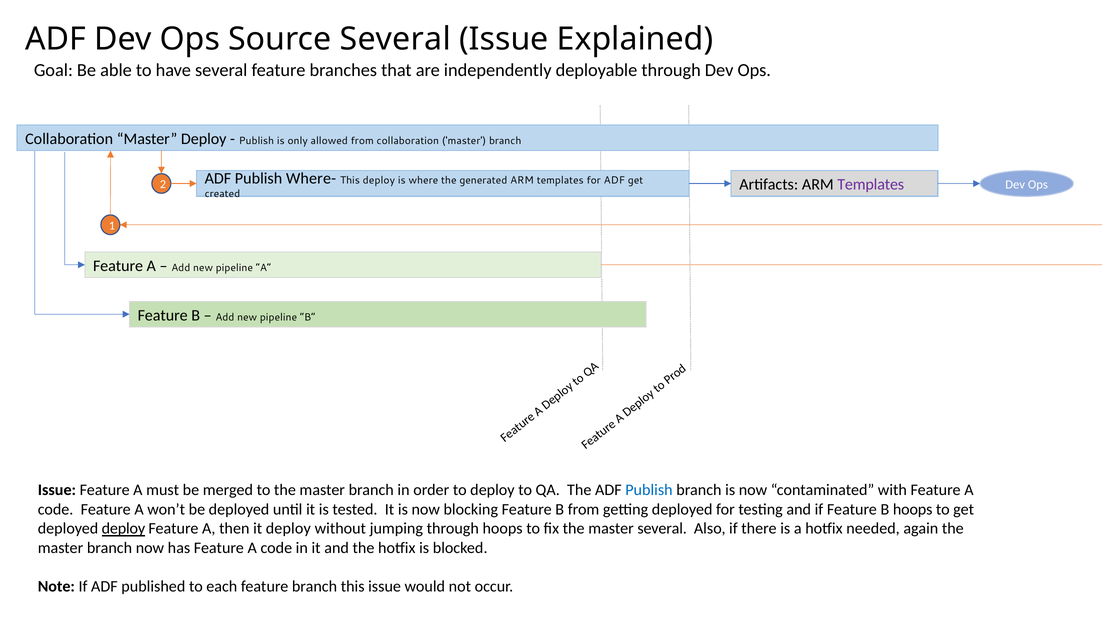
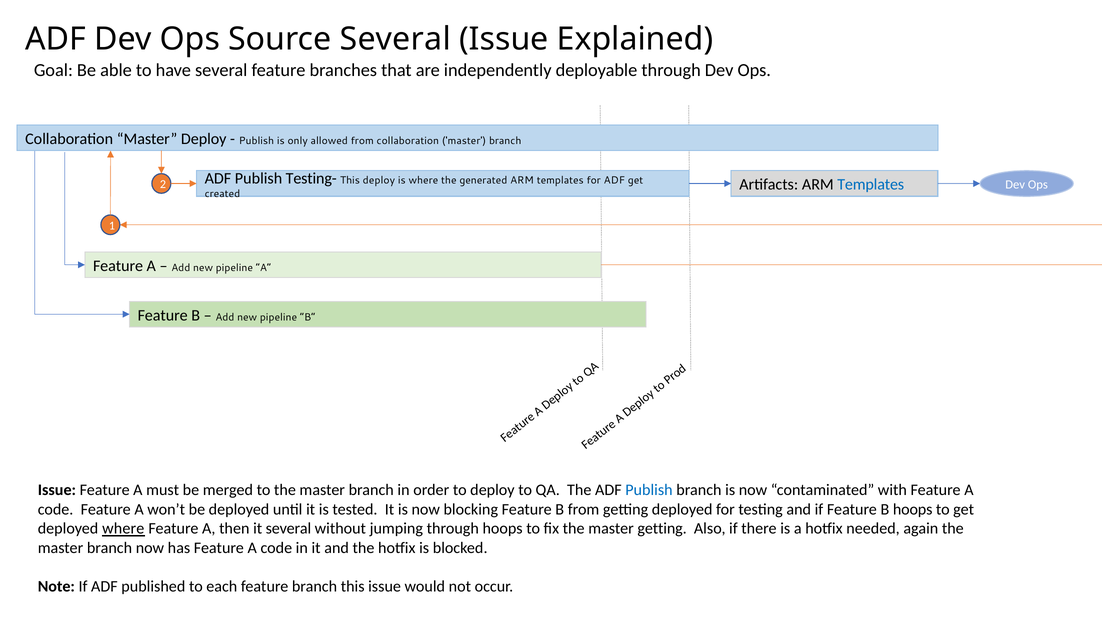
Where-: Where- -> Testing- (311, 178)
Templates colour: purple -> blue (871, 185)
deployed deploy: deploy -> where (123, 529)
it deploy: deploy -> several (288, 529)
master several: several -> getting (662, 529)
